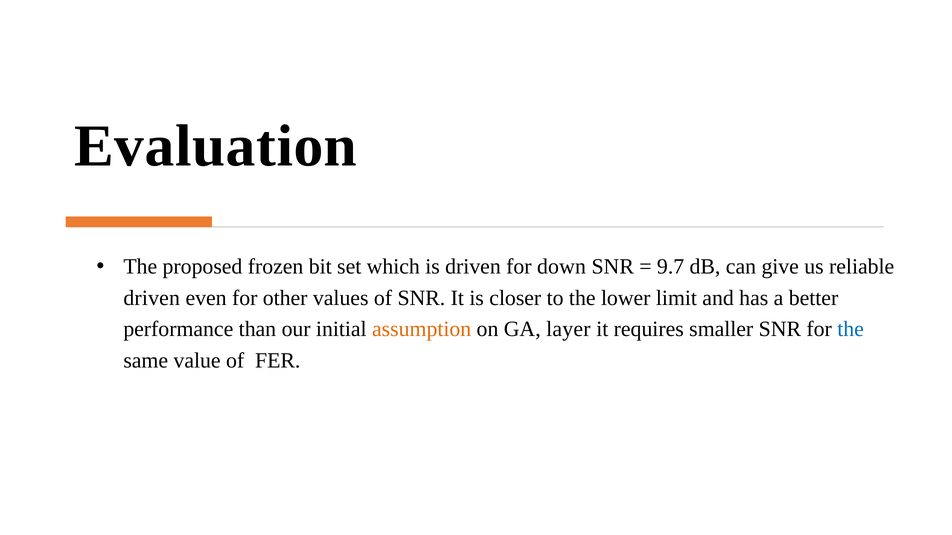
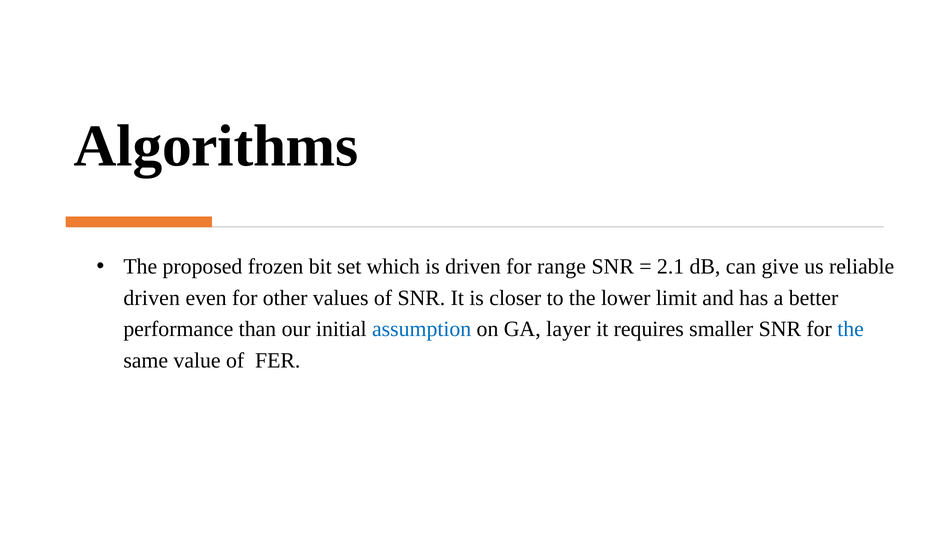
Evaluation: Evaluation -> Algorithms (216, 146)
down: down -> range (562, 267)
9.7: 9.7 -> 2.1 (671, 267)
assumption colour: orange -> blue (422, 330)
